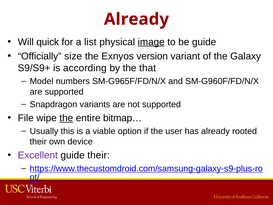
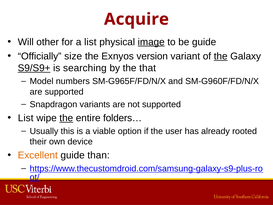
Already: Already -> Acquire (136, 19)
quick: quick -> other (48, 42)
the underline: none -> present (221, 56)
S9/S9+ underline: none -> present (34, 68)
according: according -> searching (85, 68)
File: File -> List (26, 118)
bitmap…: bitmap… -> folders… (122, 118)
Excellent colour: purple -> orange (38, 155)
guide their: their -> than (99, 155)
